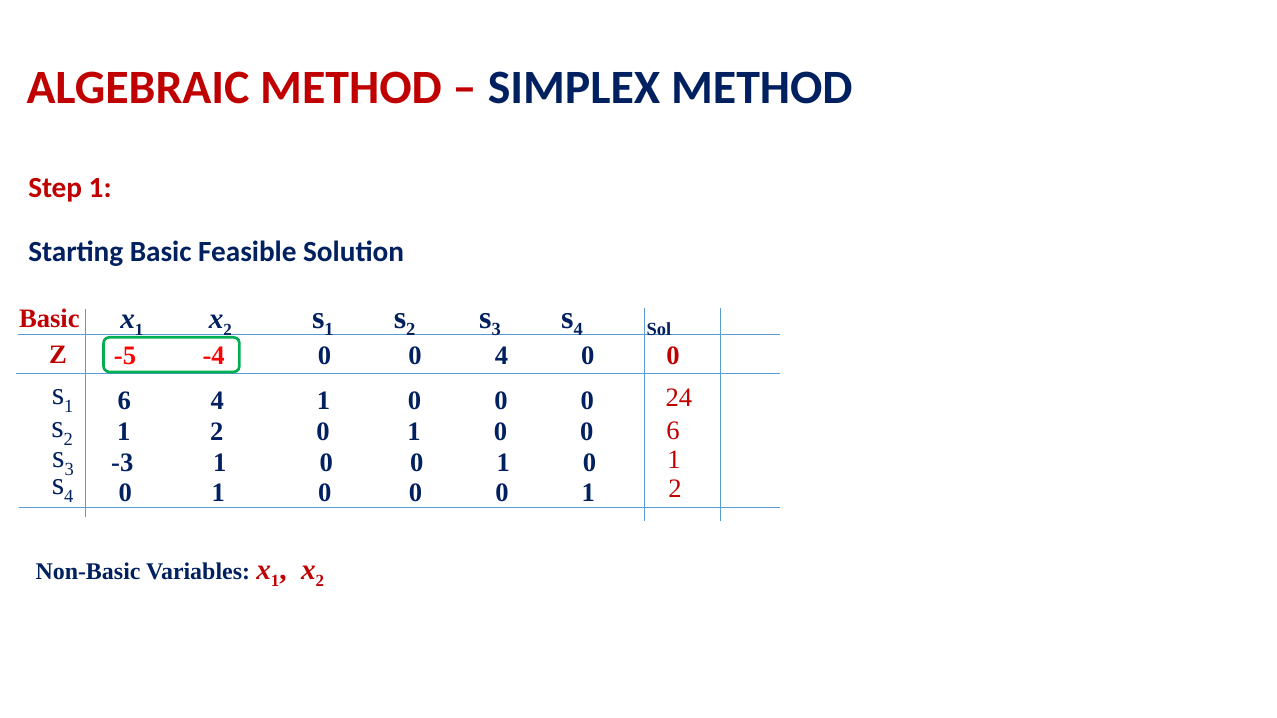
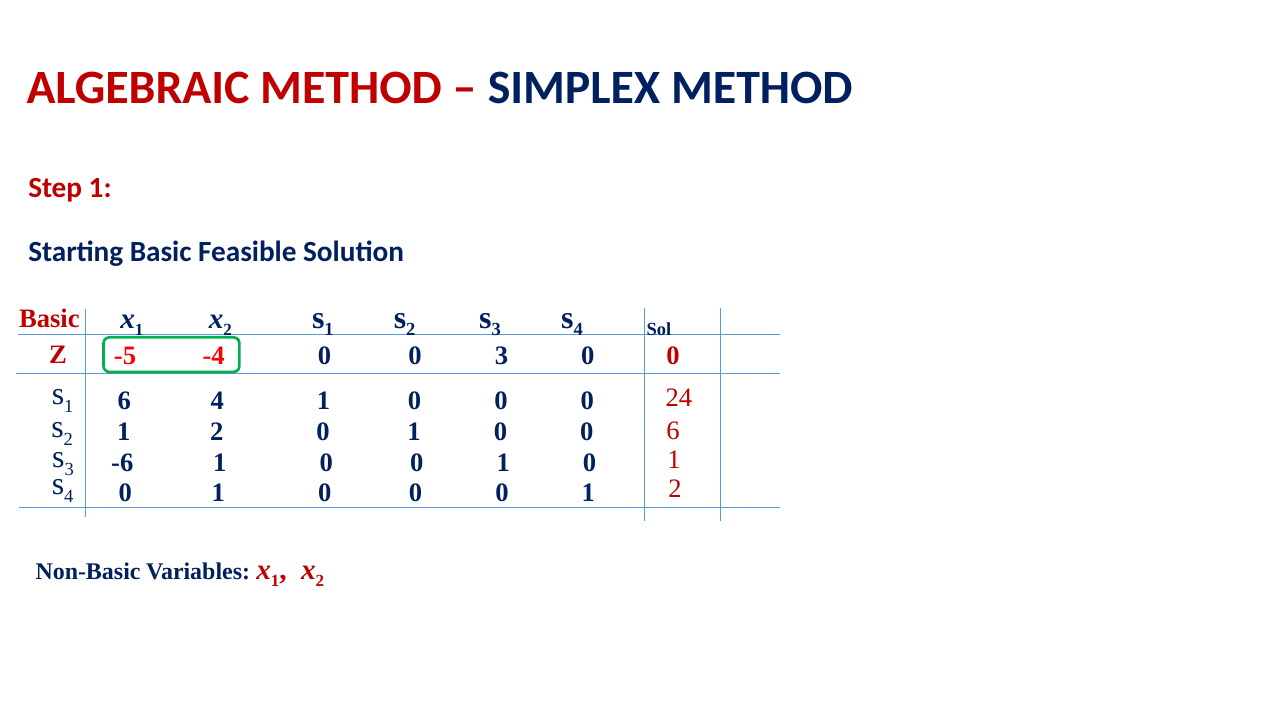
0 4: 4 -> 3 (502, 356)
-3: -3 -> -6 (122, 463)
